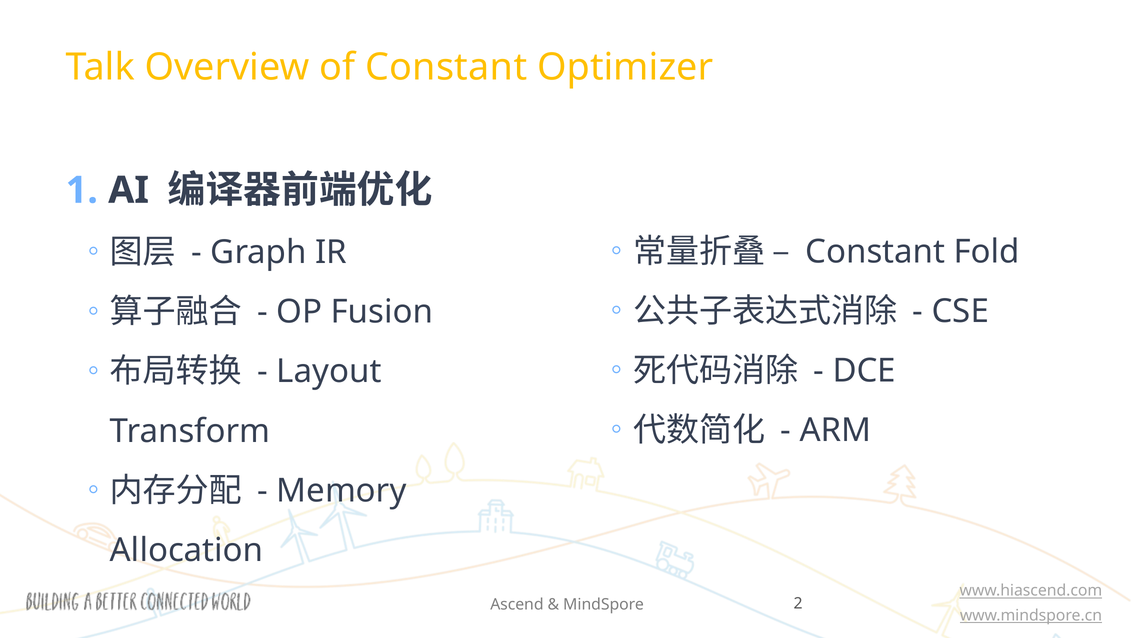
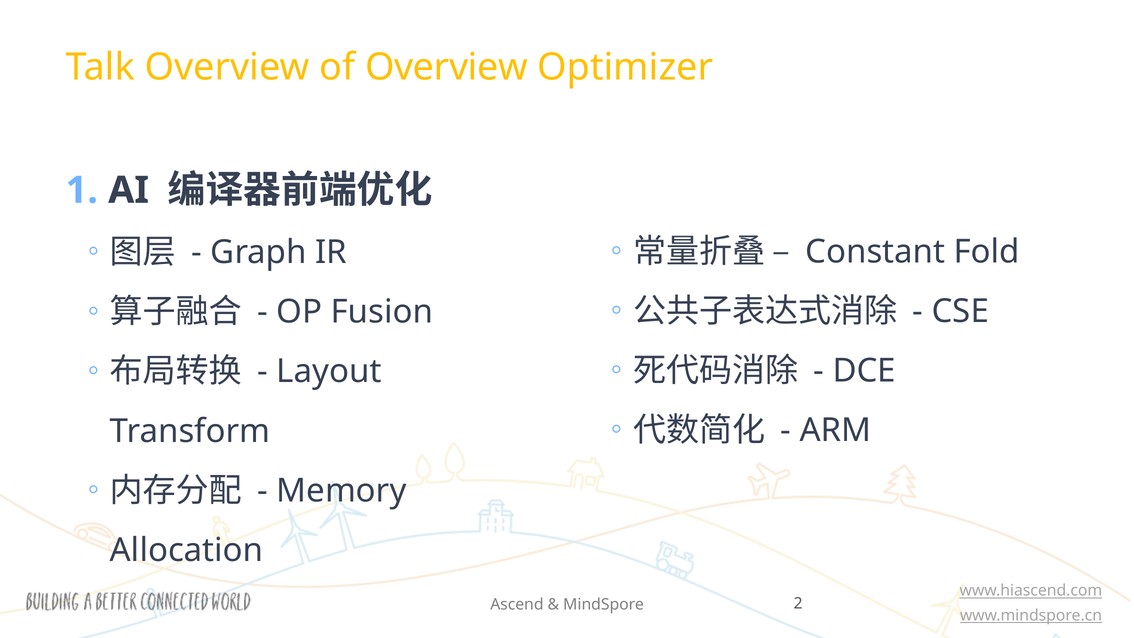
of Constant: Constant -> Overview (446, 67)
